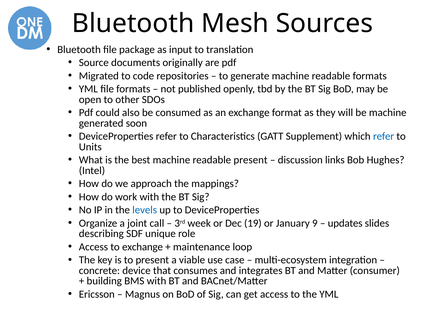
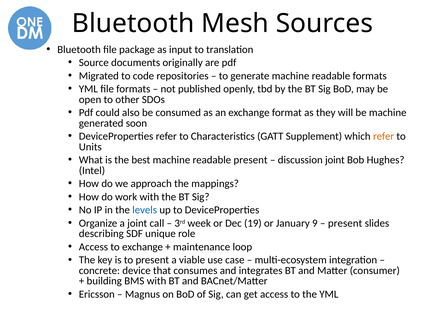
refer colour: blue -> orange (384, 136)
discussion links: links -> joint (335, 160)
updates: updates -> present (345, 223)
